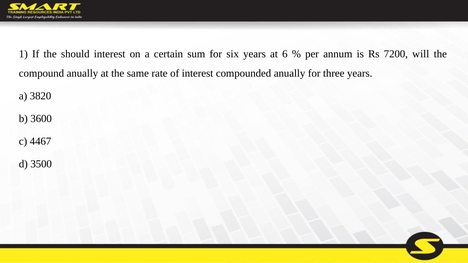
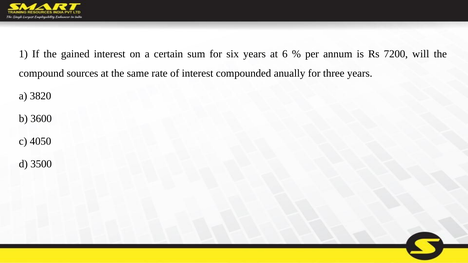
should: should -> gained (75, 54)
compound anually: anually -> sources (82, 73)
4467: 4467 -> 4050 (41, 142)
